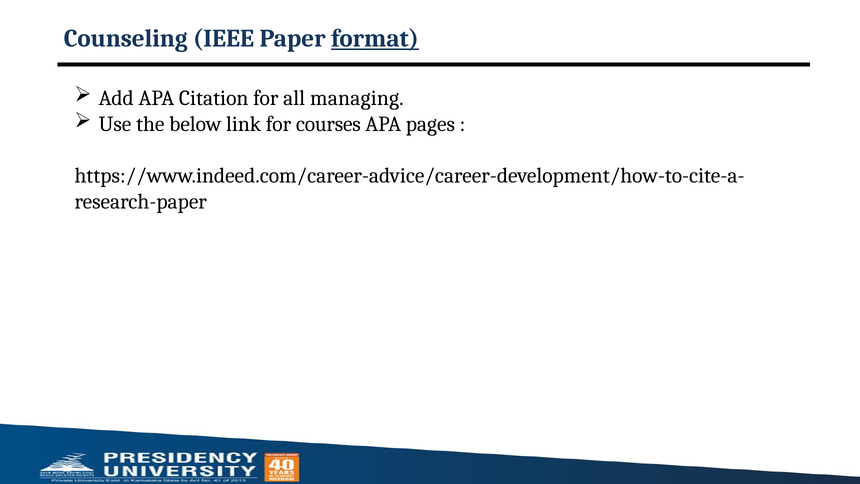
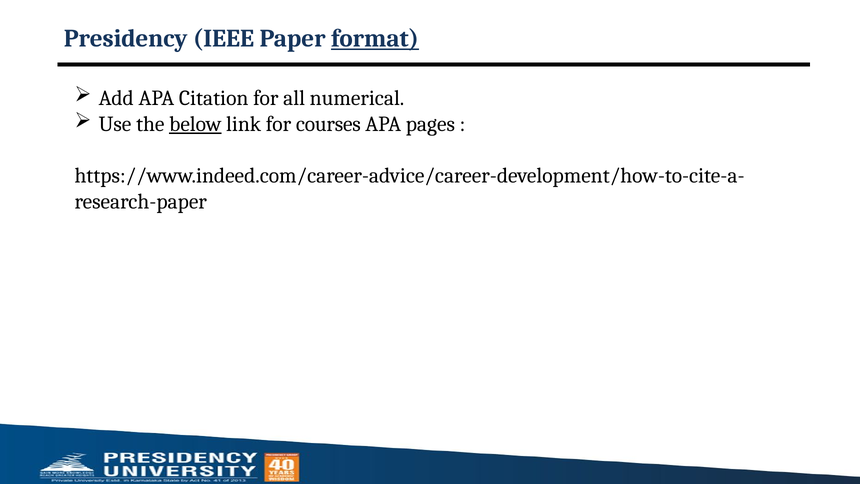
Counseling: Counseling -> Presidency (126, 38)
managing: managing -> numerical (357, 98)
below underline: none -> present (195, 124)
